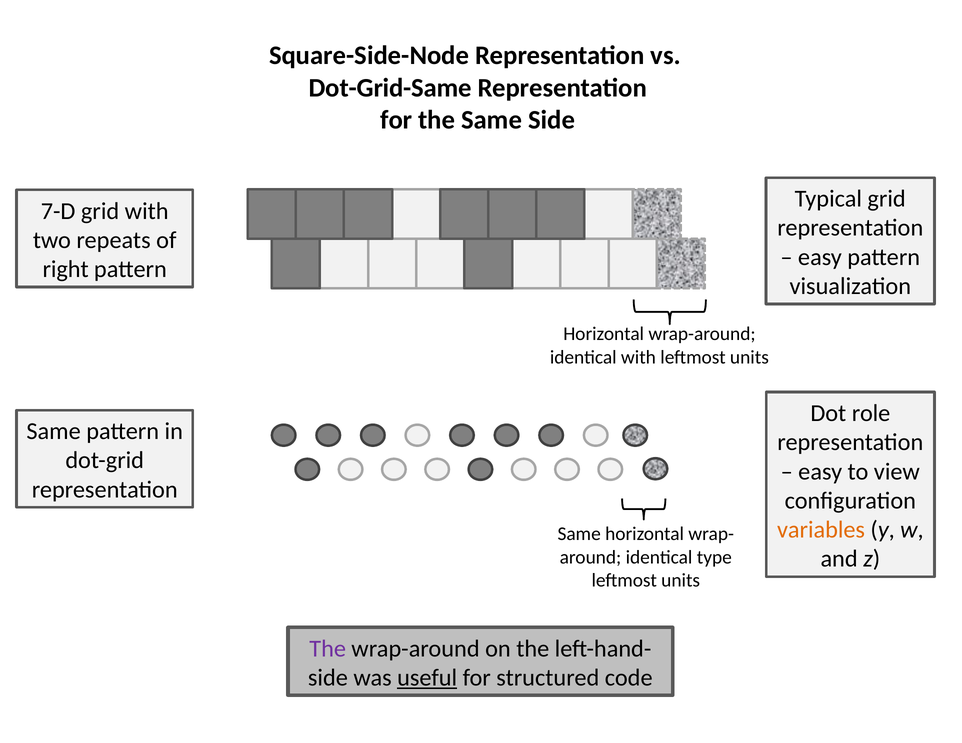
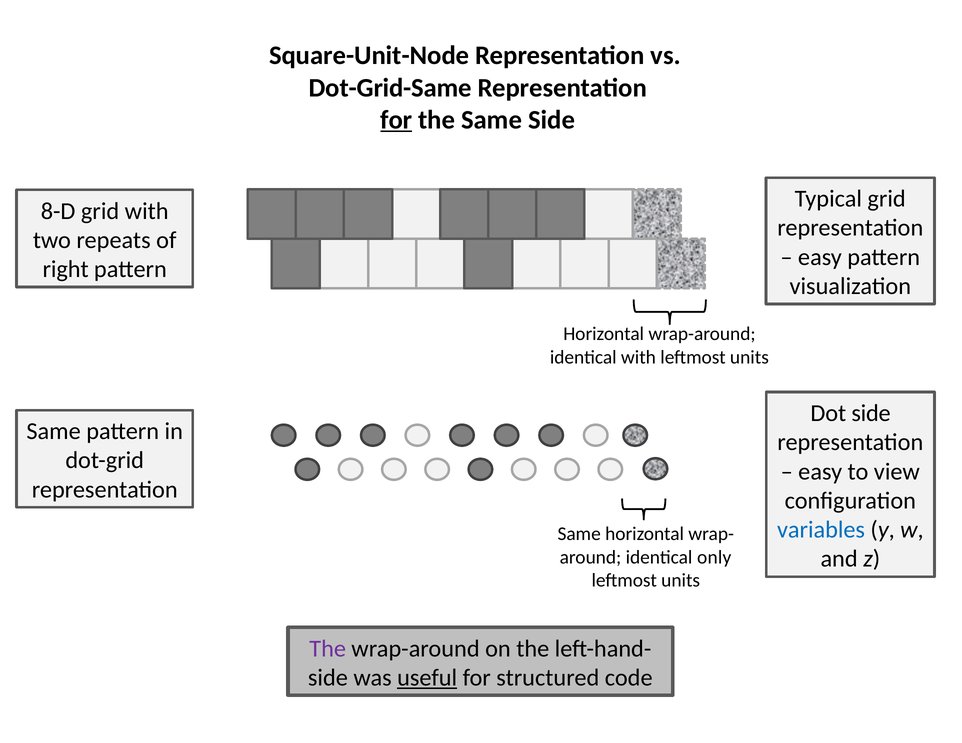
Square-Side-Node: Square-Side-Node -> Square-Unit-Node (369, 56)
for underline: none -> present (396, 120)
7-D: 7-D -> 8-D (58, 211)
Dot role: role -> side (871, 413)
variables colour: orange -> blue (821, 530)
type: type -> only (714, 557)
